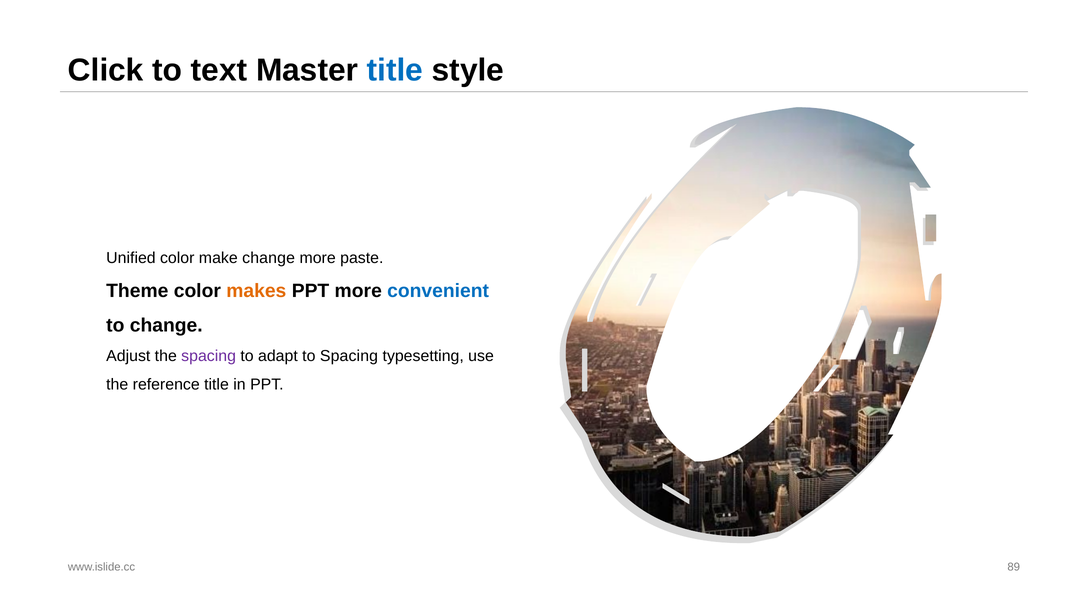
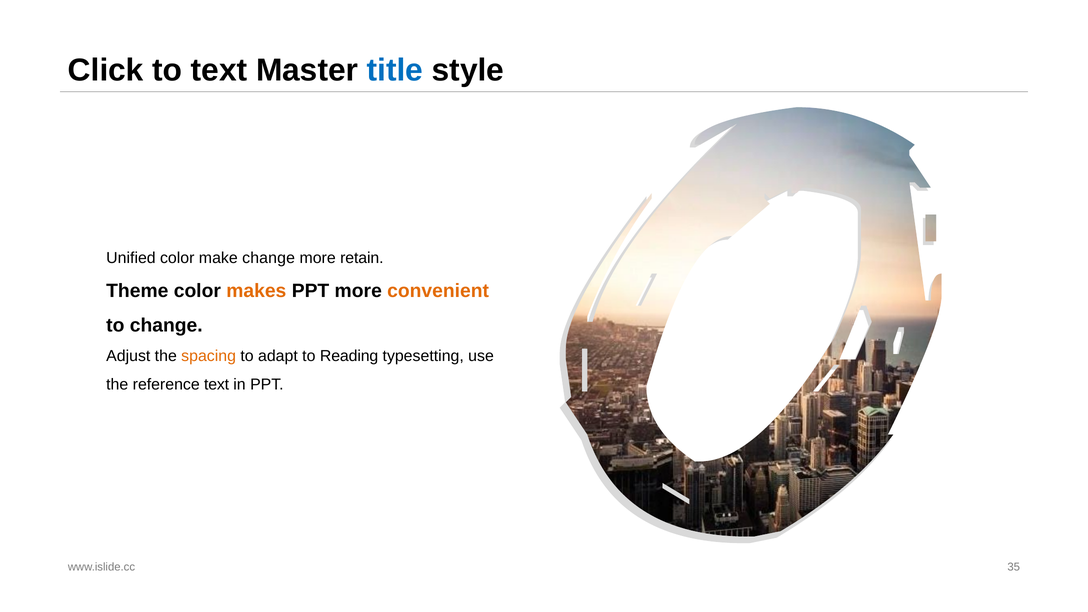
paste: paste -> retain (362, 258)
convenient colour: blue -> orange (438, 291)
spacing colour: purple -> orange (209, 356)
to Spacing: Spacing -> Reading (349, 356)
reference title: title -> text (217, 385)
89: 89 -> 35 (1014, 567)
